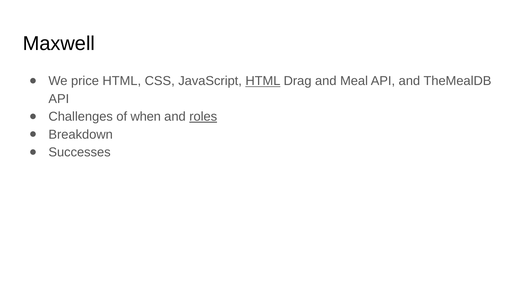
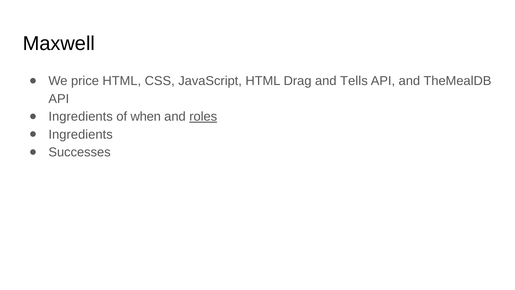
HTML underline: present -> none (263, 81)
Meal: Meal -> Tells (354, 81)
Challenges: Challenges -> Ingredients (81, 117)
Breakdown: Breakdown -> Ingredients (81, 134)
